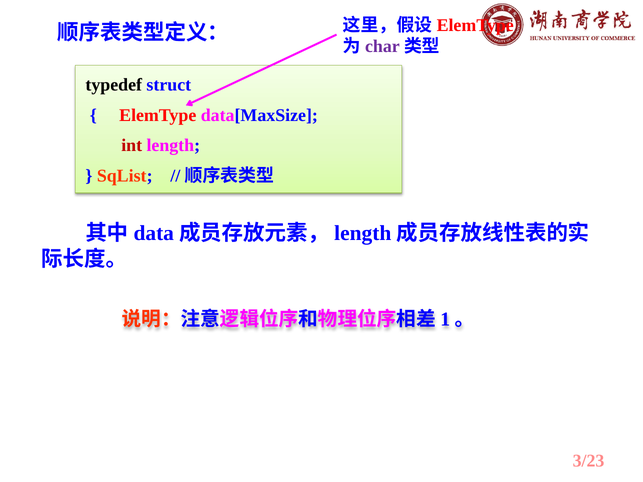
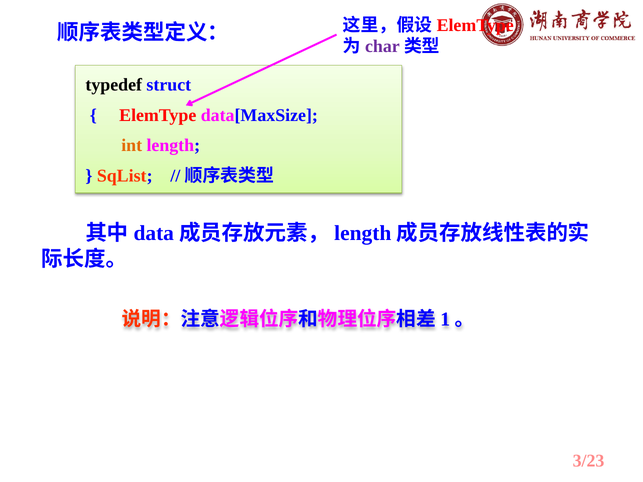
int colour: red -> orange (132, 146)
